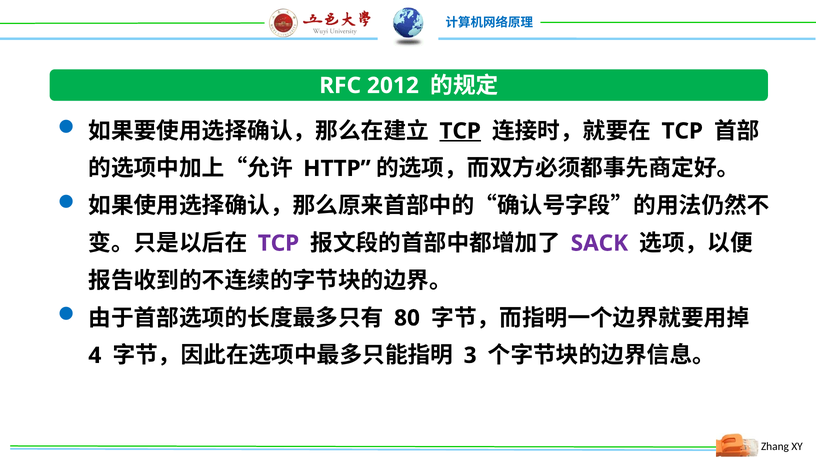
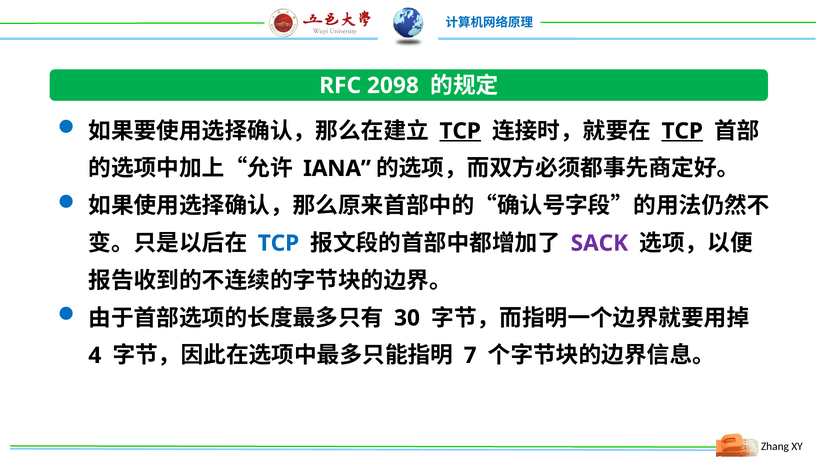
2012: 2012 -> 2098 (393, 86)
TCP underline: none -> present (682, 131)
HTTP: HTTP -> IANA (337, 168)
TCP colour: purple -> blue (278, 243)
80: 80 -> 30 (407, 318)
3: 3 -> 7 (470, 355)
